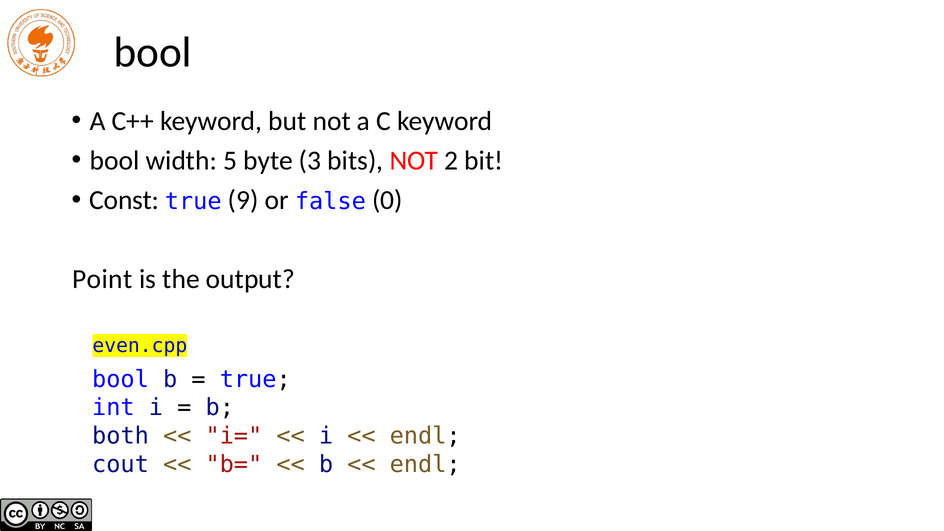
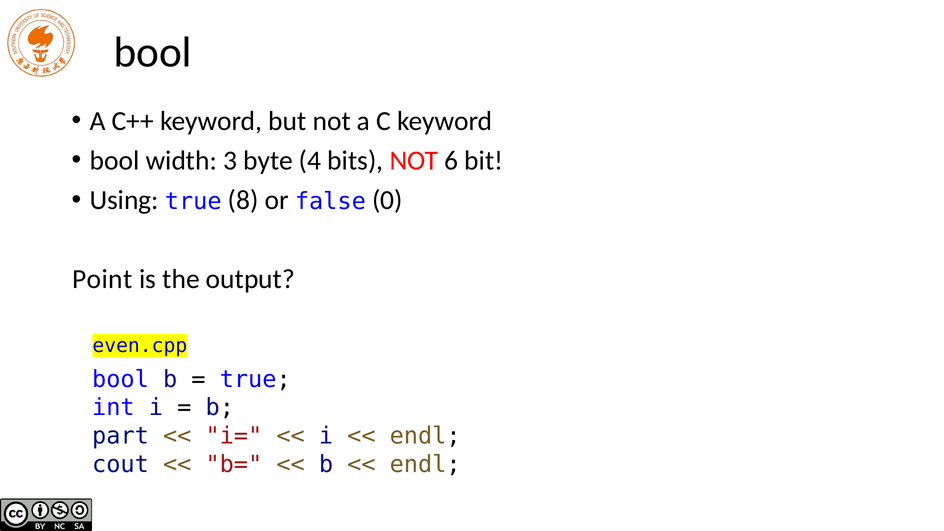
5: 5 -> 3 (230, 160)
3: 3 -> 4 (310, 160)
2: 2 -> 6 (451, 160)
Const: Const -> Using (124, 200)
9: 9 -> 8 (243, 200)
both: both -> part (121, 436)
